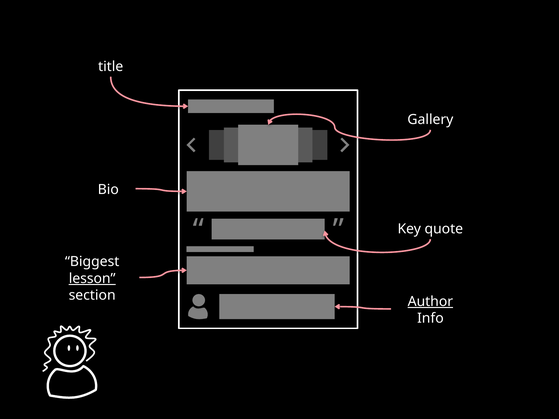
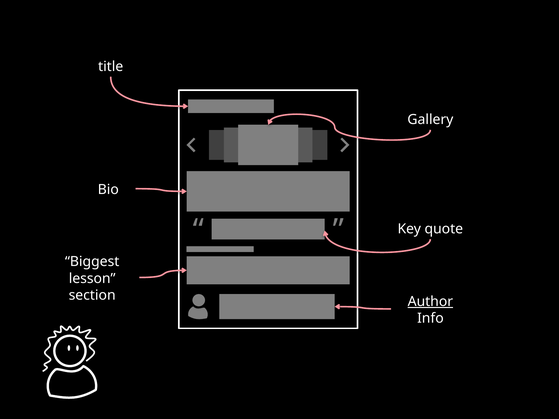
lesson underline: present -> none (92, 279)
